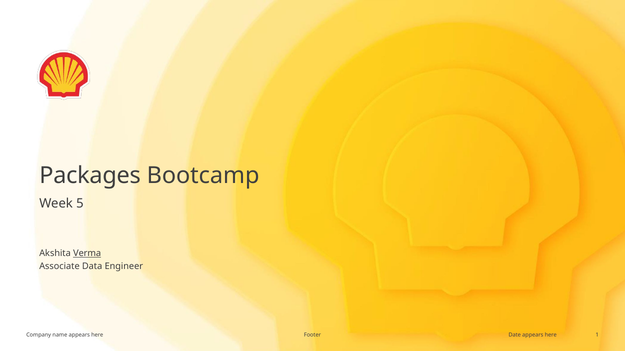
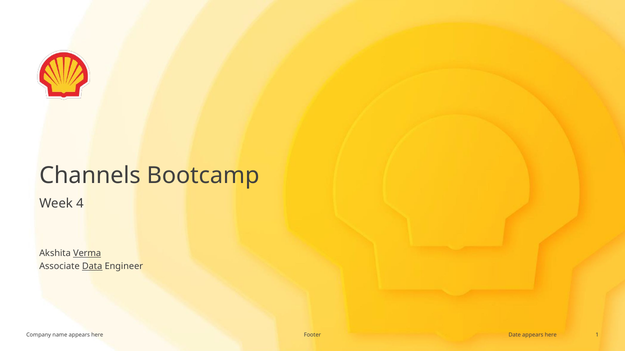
Packages: Packages -> Channels (90, 176)
5: 5 -> 4 (80, 204)
Data underline: none -> present (92, 267)
